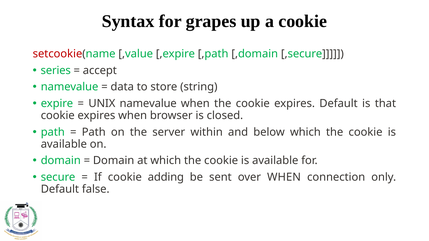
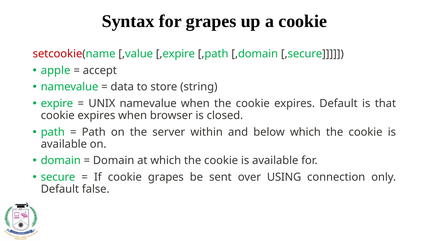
series: series -> apple (56, 71)
cookie adding: adding -> grapes (166, 177)
over WHEN: WHEN -> USING (284, 177)
